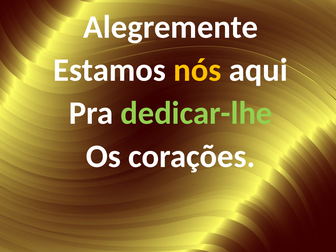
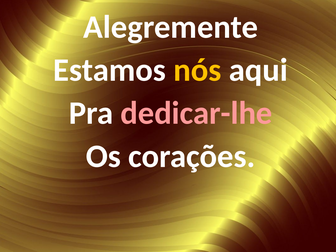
dedicar-lhe colour: light green -> pink (196, 113)
